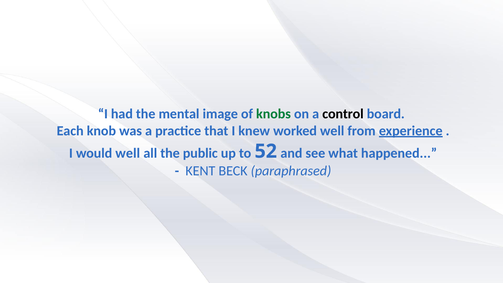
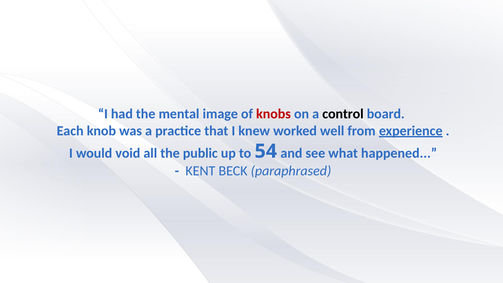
knobs colour: green -> red (273, 114)
would well: well -> void (128, 153)
52: 52 -> 54 (266, 151)
